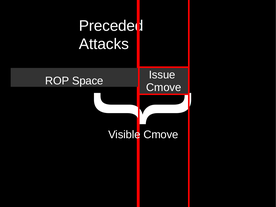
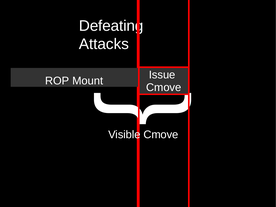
Preceded: Preceded -> Defeating (111, 26)
Space: Space -> Mount (88, 81)
